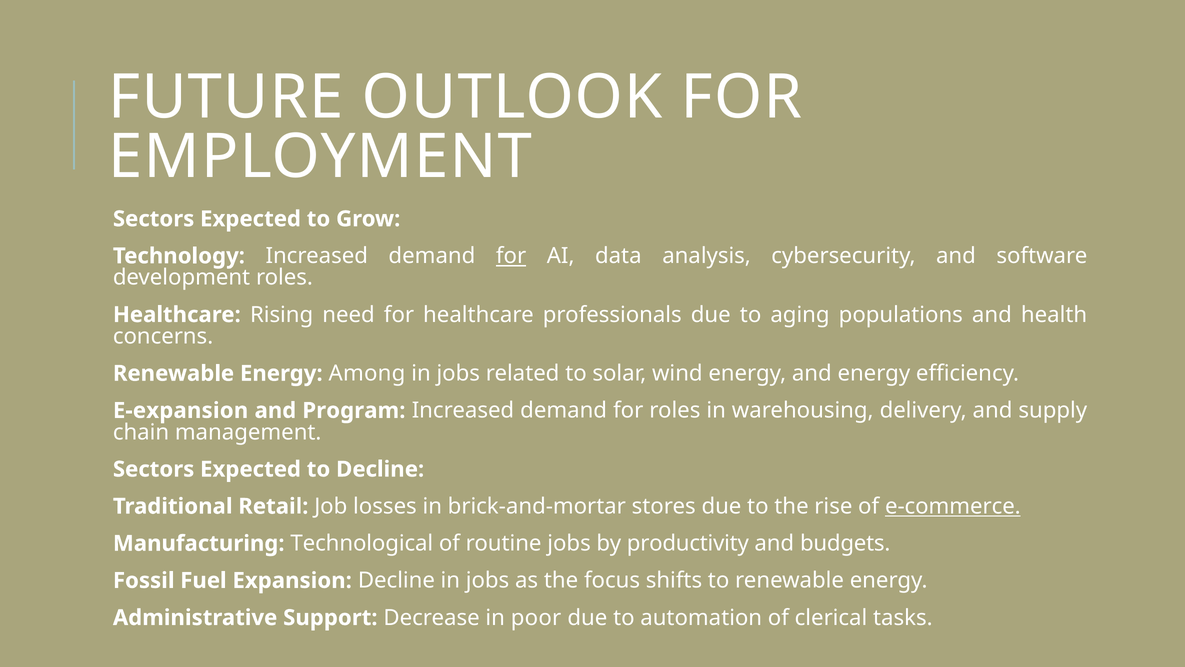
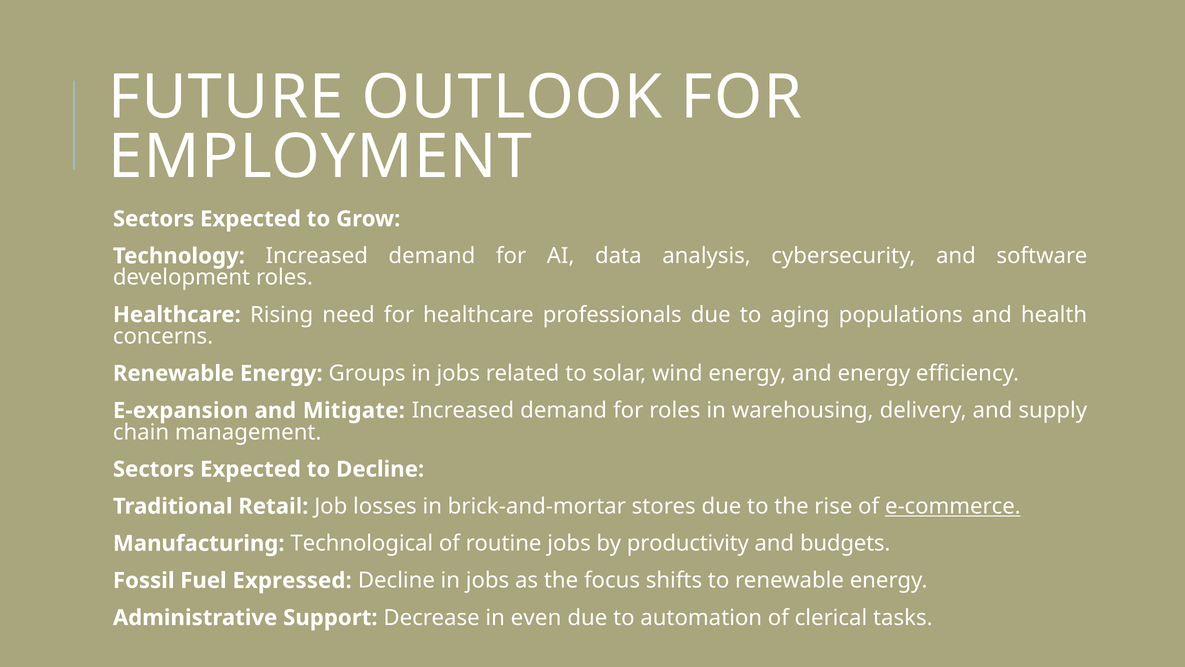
for underline: present -> none (511, 256)
Among: Among -> Groups (367, 373)
Program: Program -> Mitigate (354, 410)
Expansion: Expansion -> Expressed (292, 580)
poor: poor -> even (536, 617)
